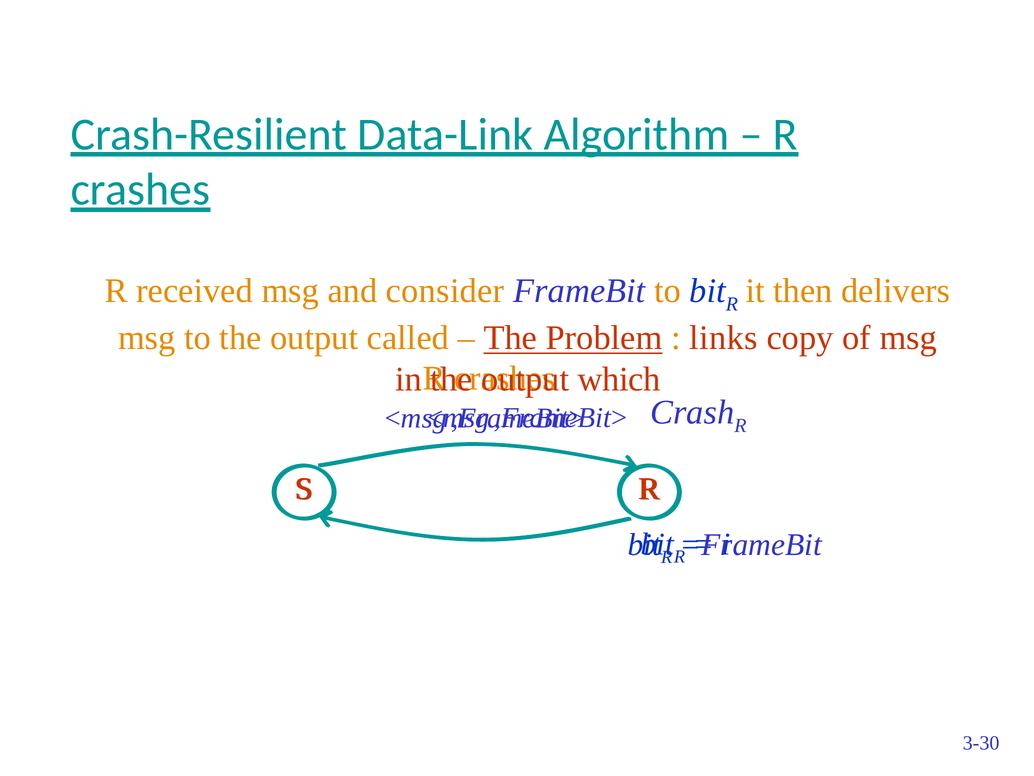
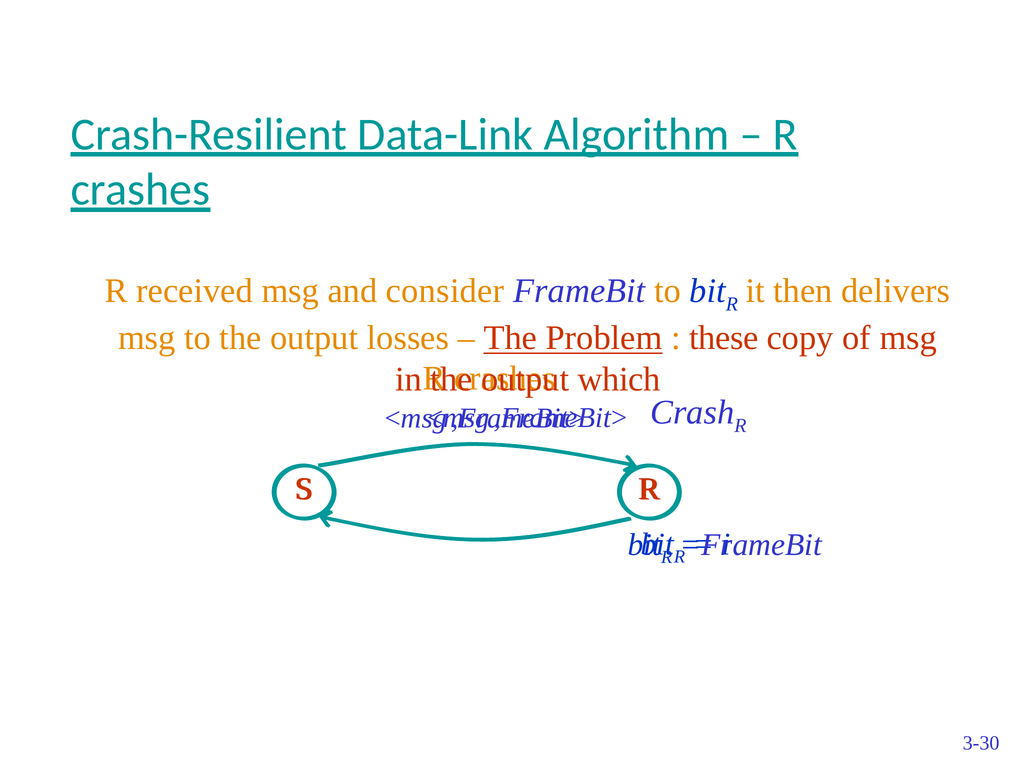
called: called -> losses (408, 338)
links: links -> these (724, 338)
